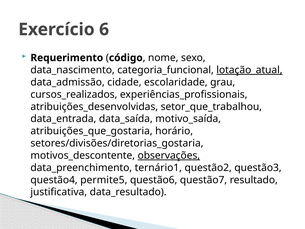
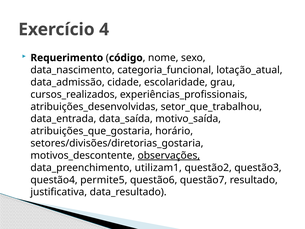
6: 6 -> 4 (104, 29)
lotação_atual underline: present -> none (249, 70)
ternário1: ternário1 -> utilizam1 (158, 168)
